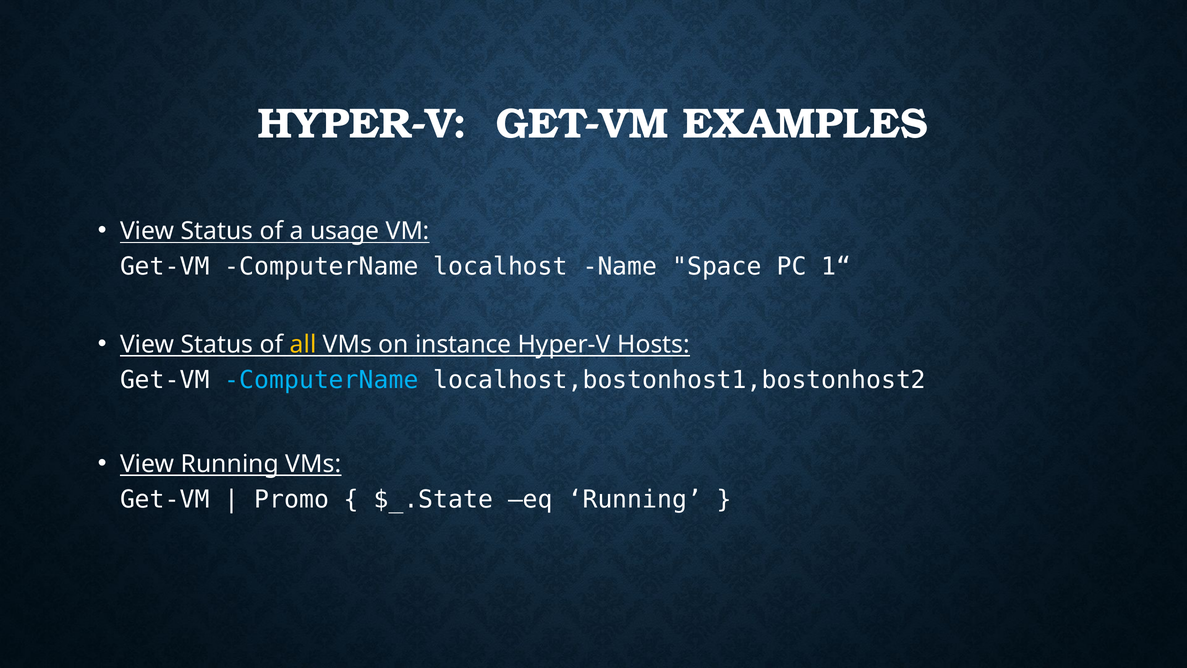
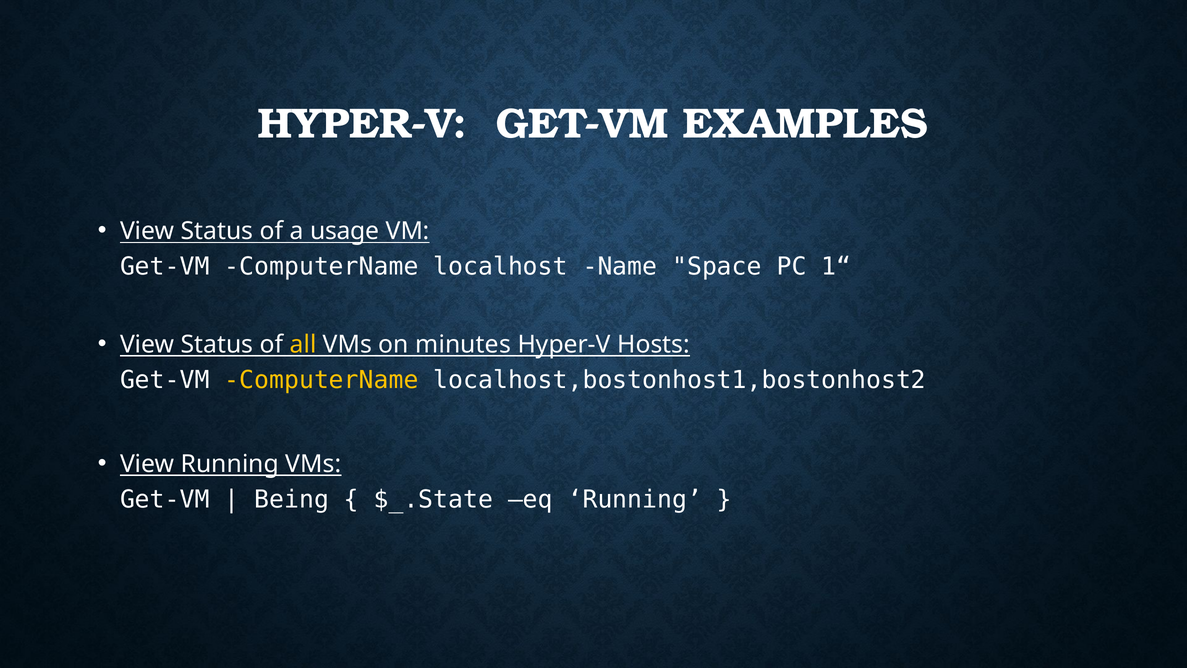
instance: instance -> minutes (463, 344)
ComputerName colour: light blue -> yellow (321, 380)
Promo: Promo -> Being (292, 499)
